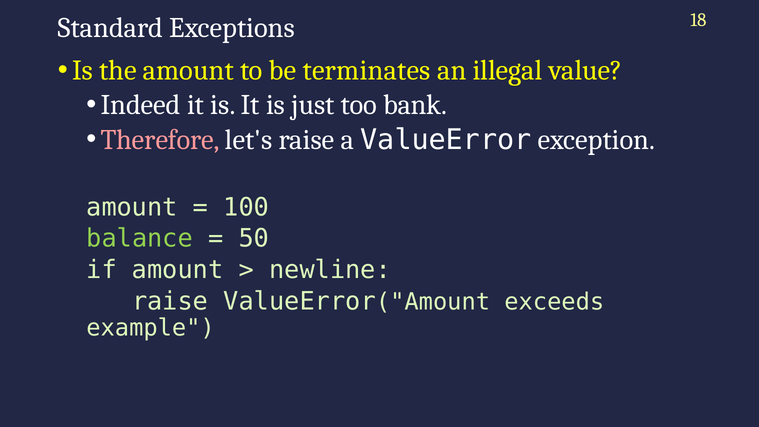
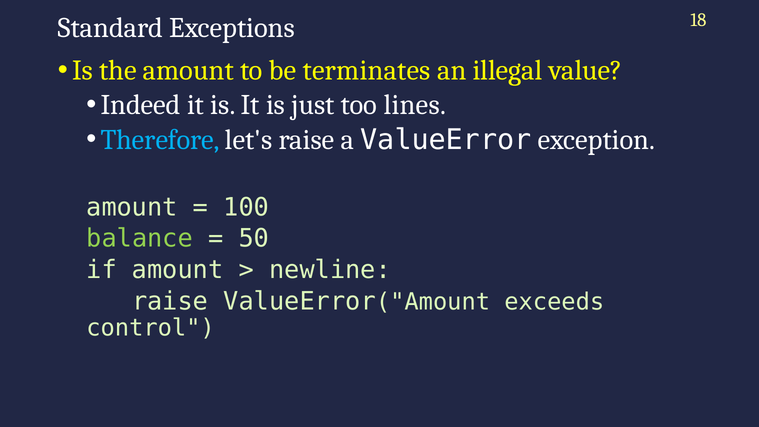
bank: bank -> lines (415, 105)
Therefore colour: pink -> light blue (160, 140)
example: example -> control (151, 328)
